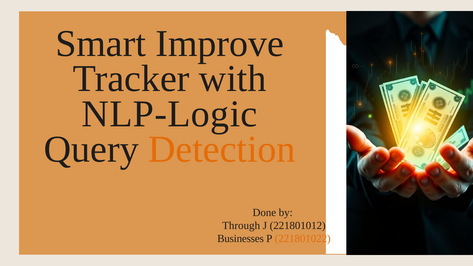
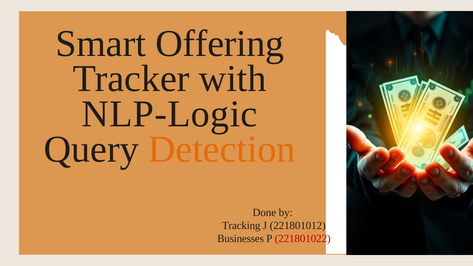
Improve: Improve -> Offering (220, 44)
Through: Through -> Tracking (241, 226)
221801022 colour: orange -> red (303, 239)
